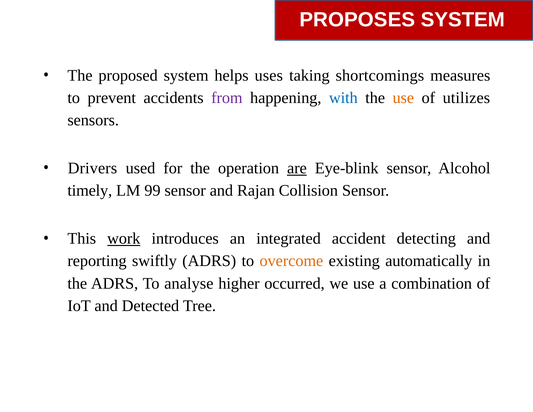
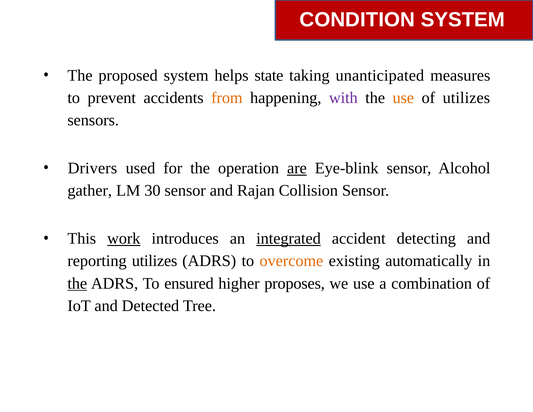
PROPOSES: PROPOSES -> CONDITION (357, 20)
uses: uses -> state (269, 75)
shortcomings: shortcomings -> unanticipated (380, 75)
from colour: purple -> orange (227, 98)
with colour: blue -> purple (343, 98)
timely: timely -> gather (90, 191)
99: 99 -> 30 (152, 191)
integrated underline: none -> present (289, 238)
reporting swiftly: swiftly -> utilizes (155, 261)
the underline: none -> present (77, 283)
analyse: analyse -> ensured (189, 283)
occurred: occurred -> proposes (295, 283)
